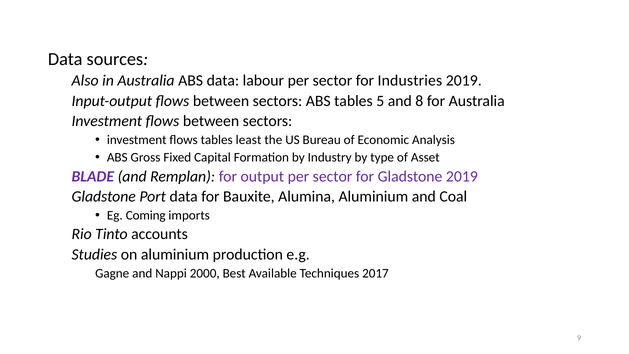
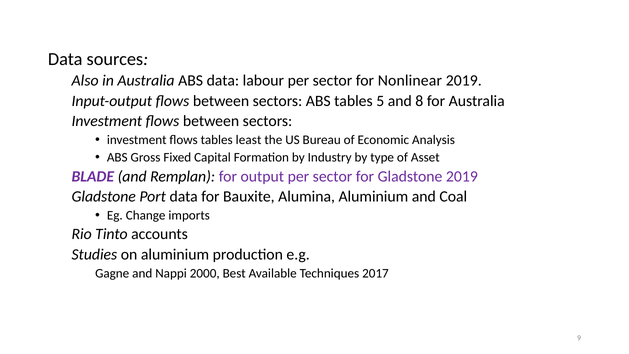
Industries: Industries -> Nonlinear (410, 81)
Coming: Coming -> Change (146, 215)
